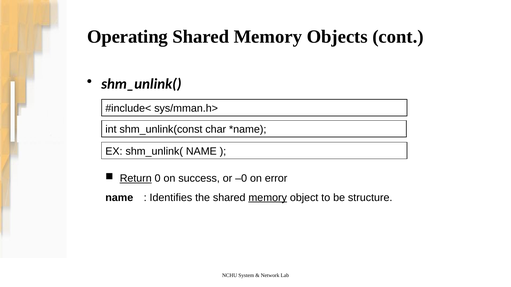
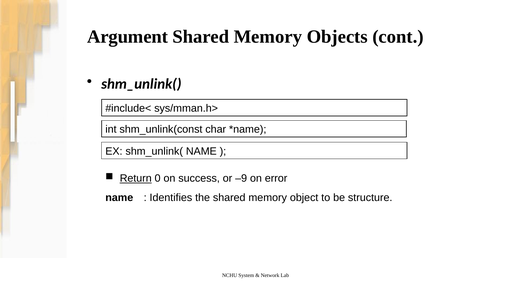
Operating: Operating -> Argument (128, 37)
–0: –0 -> –9 (241, 179)
memory underline: present -> none (268, 198)
